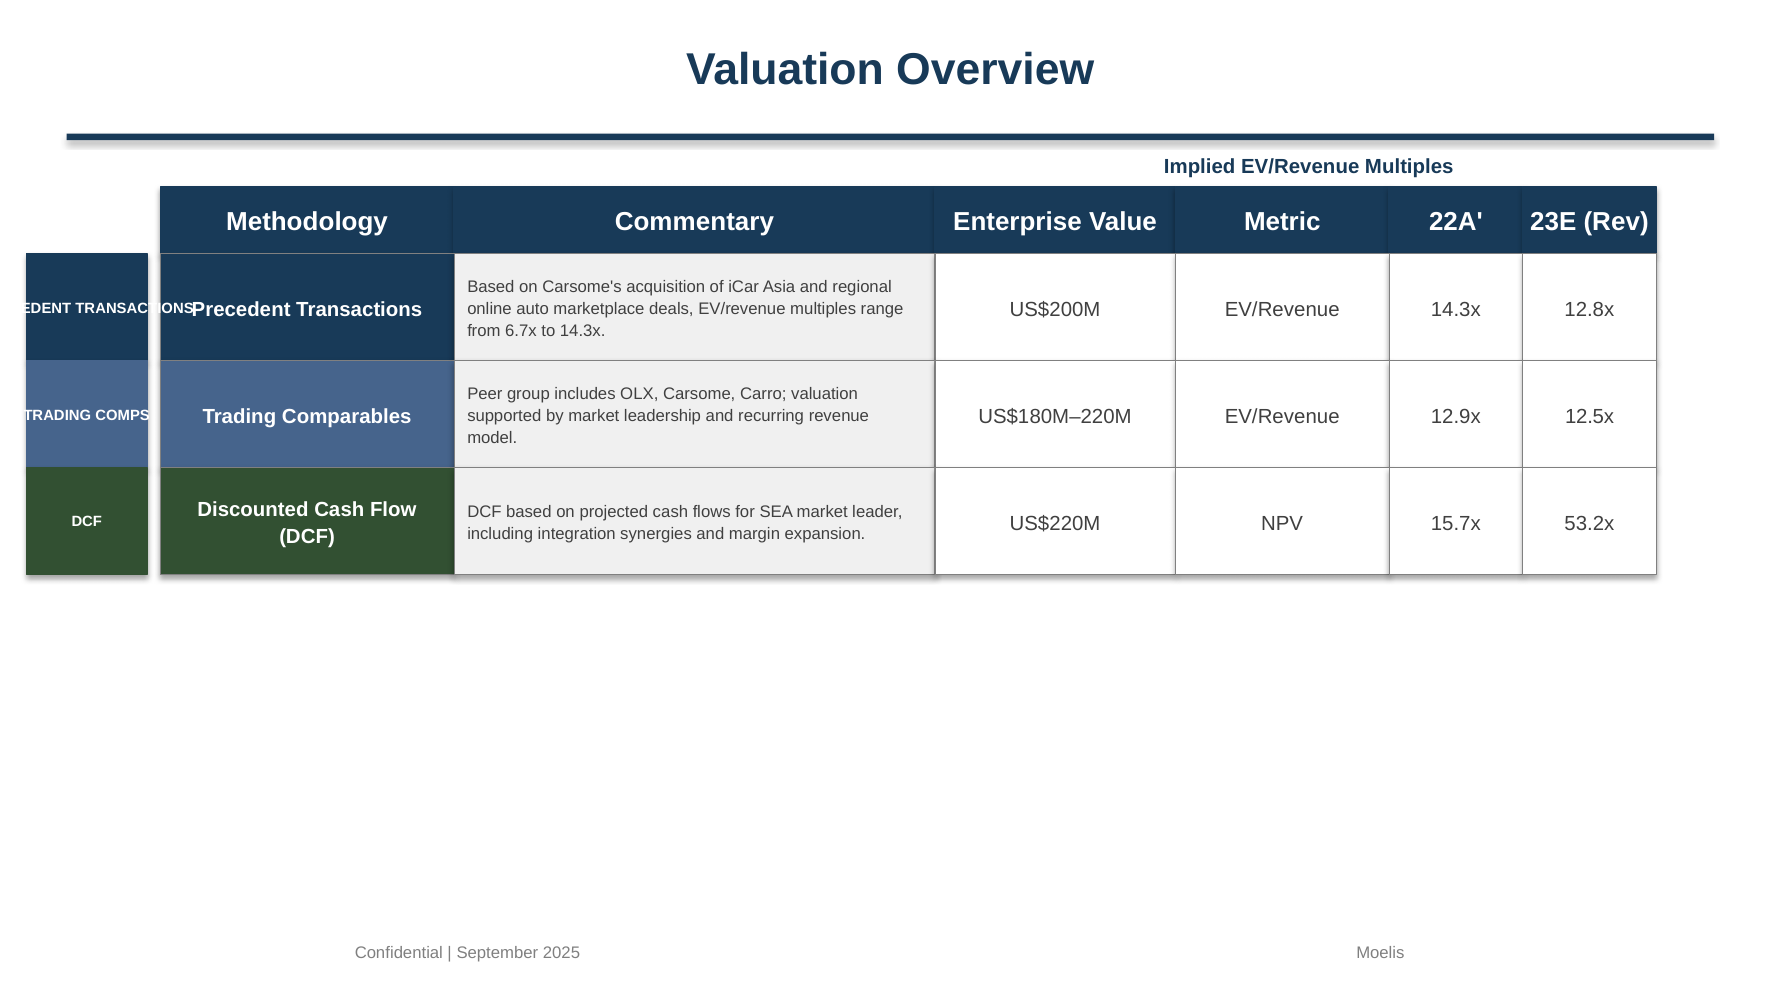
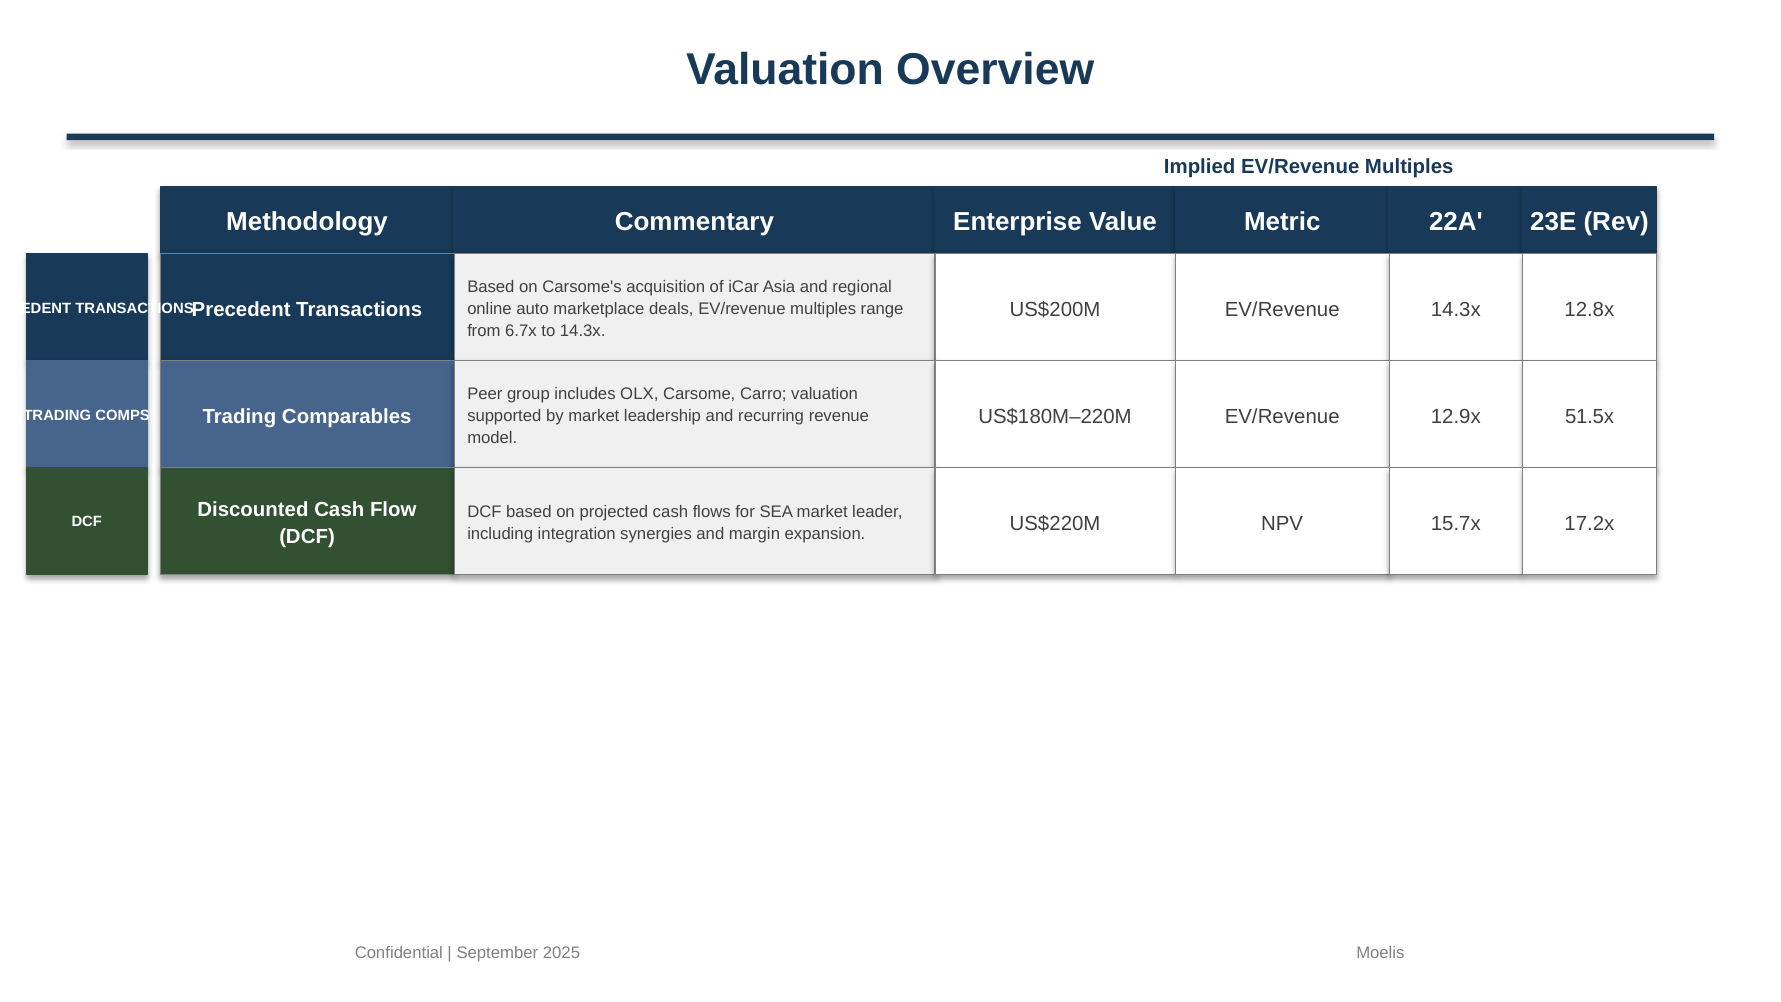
12.5x: 12.5x -> 51.5x (1590, 417)
53.2x: 53.2x -> 17.2x (1589, 524)
